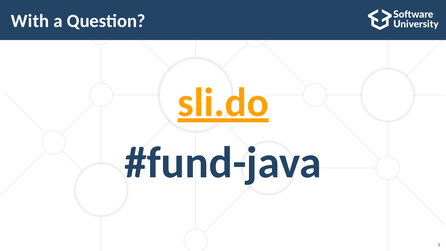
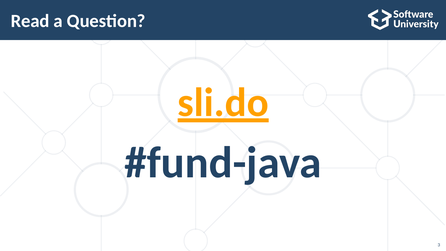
With: With -> Read (30, 21)
